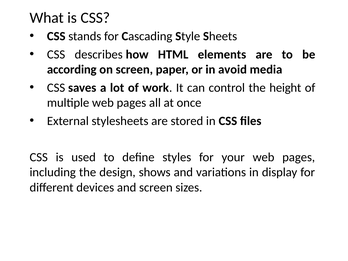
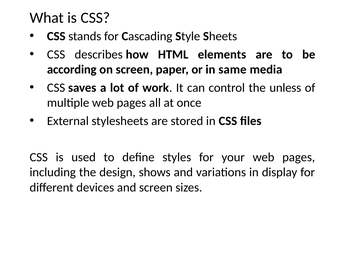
avoid: avoid -> same (232, 69)
height: height -> unless (285, 88)
